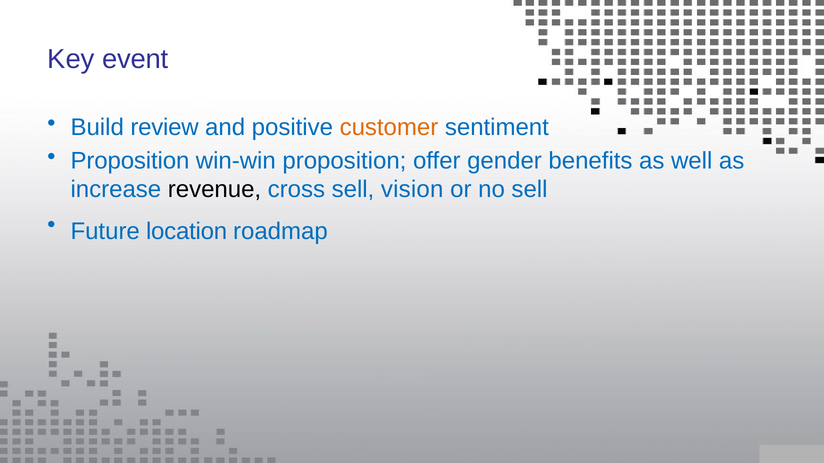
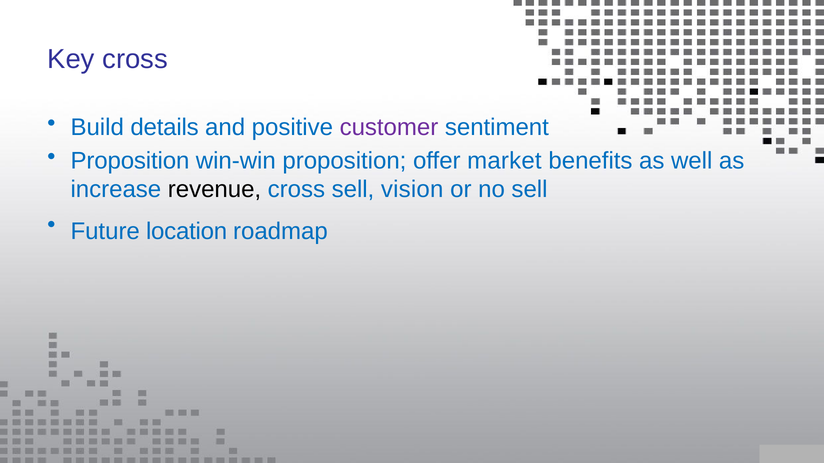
Key event: event -> cross (135, 59)
review: review -> details (165, 127)
customer colour: orange -> purple (389, 127)
gender: gender -> market (504, 161)
